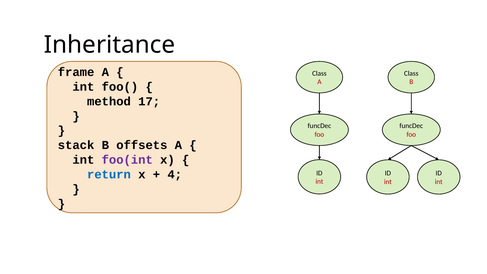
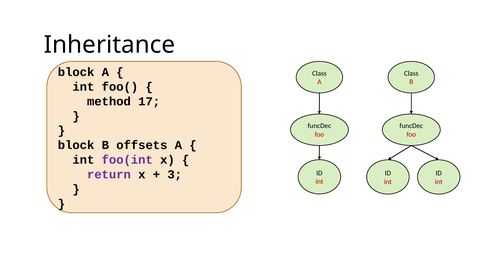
frame: frame -> block (76, 72)
stack: stack -> block (76, 145)
return colour: blue -> purple (109, 174)
4: 4 -> 3 (175, 174)
